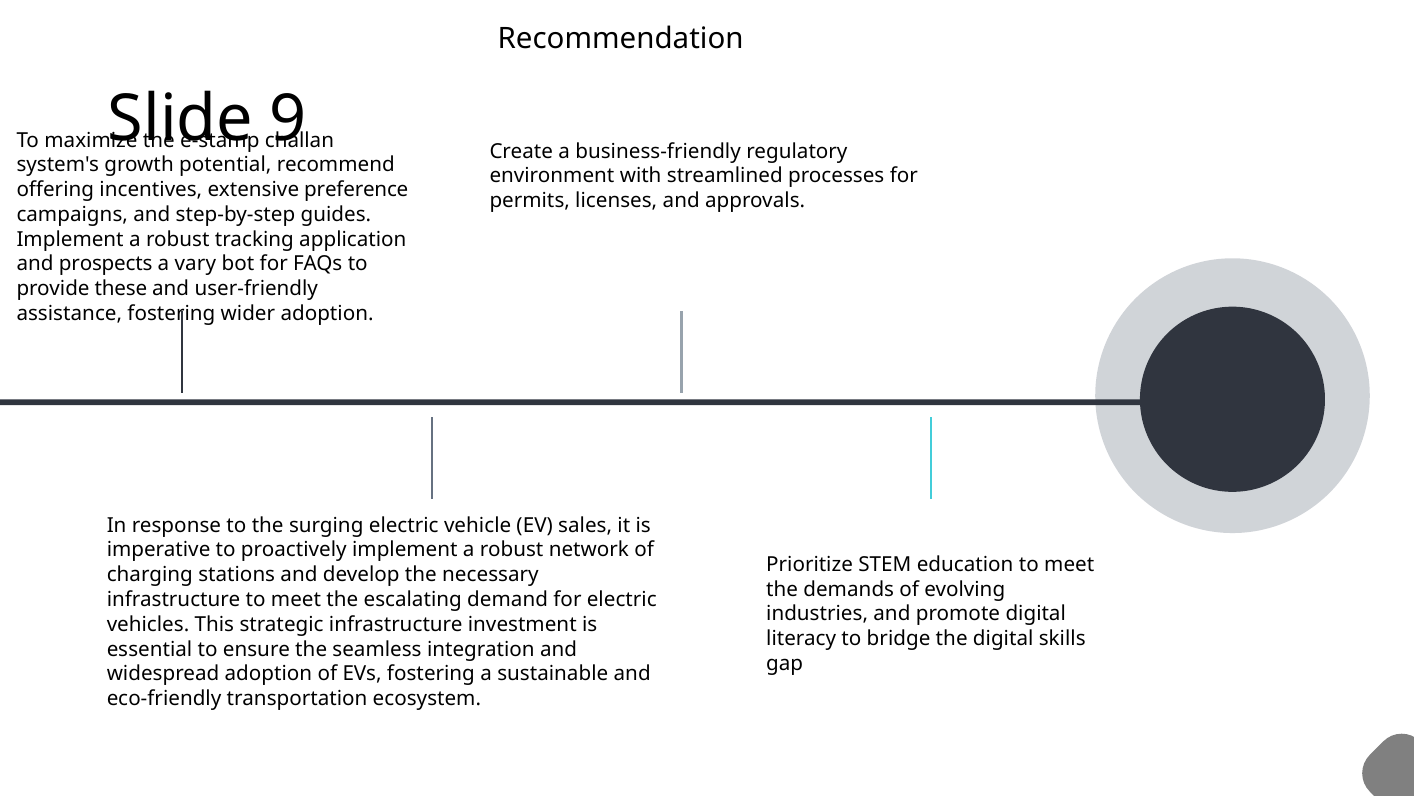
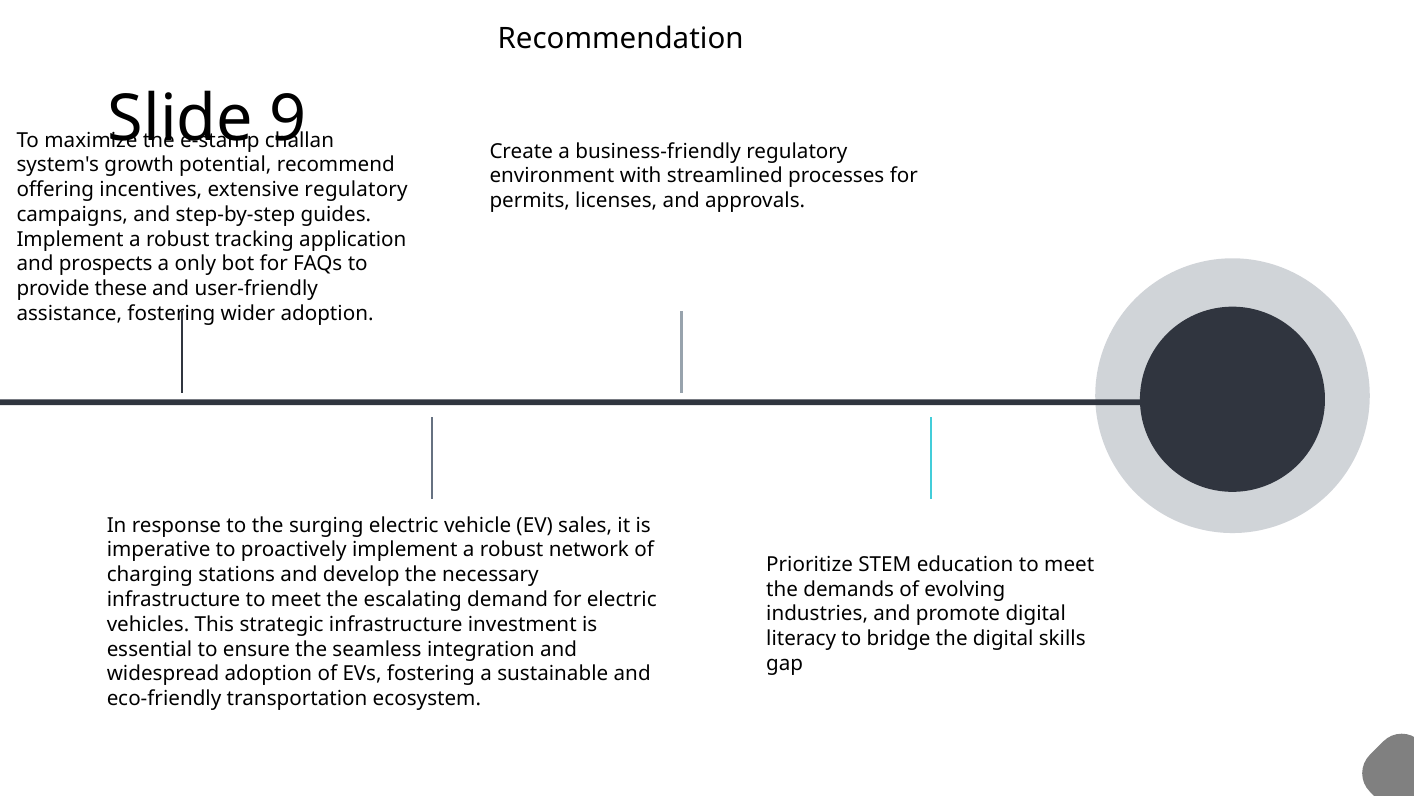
extensive preference: preference -> regulatory (356, 190)
vary: vary -> only (195, 264)
